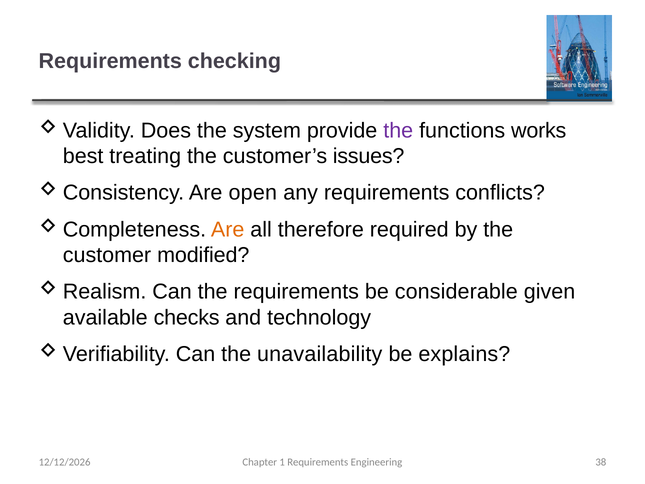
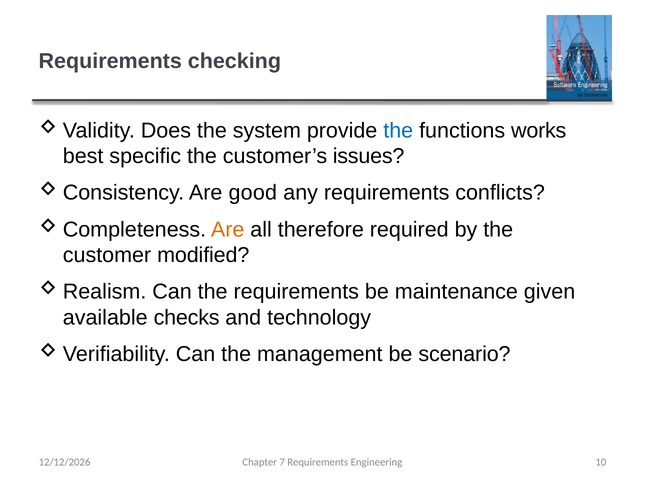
the colour: purple -> blue (398, 130)
treating: treating -> specific (145, 156)
open: open -> good (253, 193)
considerable: considerable -> maintenance (456, 292)
unavailability: unavailability -> management (320, 354)
explains: explains -> scenario (464, 354)
1: 1 -> 7 (282, 462)
38: 38 -> 10 (601, 462)
